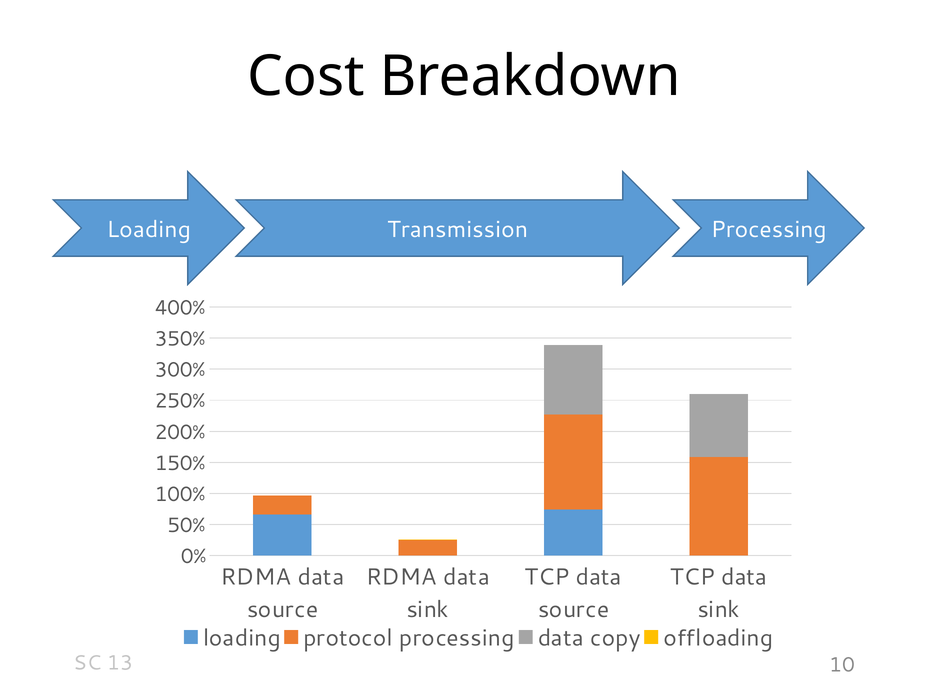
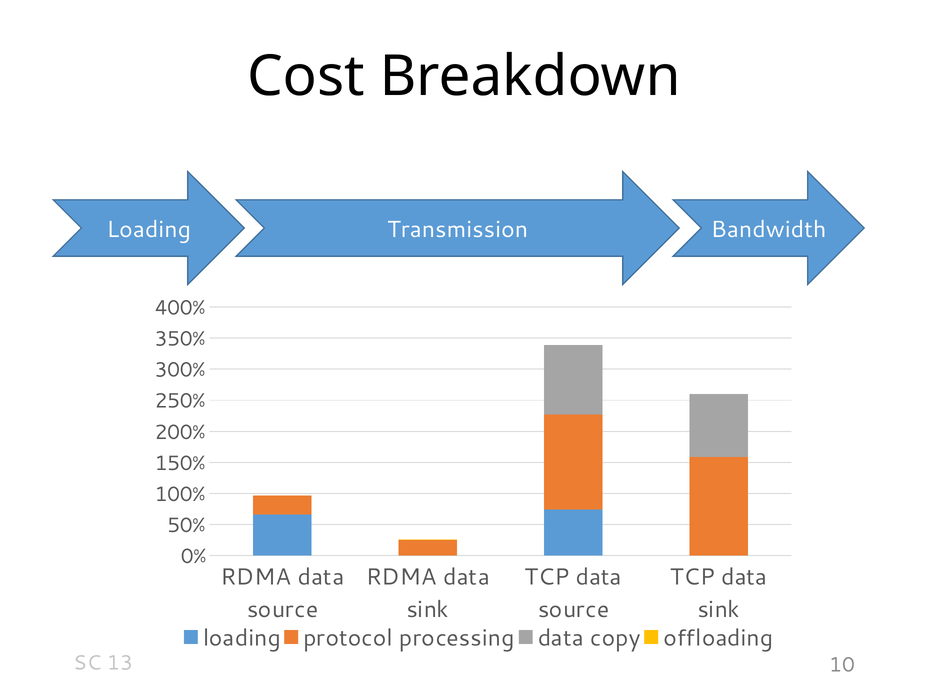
Transmission Processing: Processing -> Bandwidth (769, 230)
